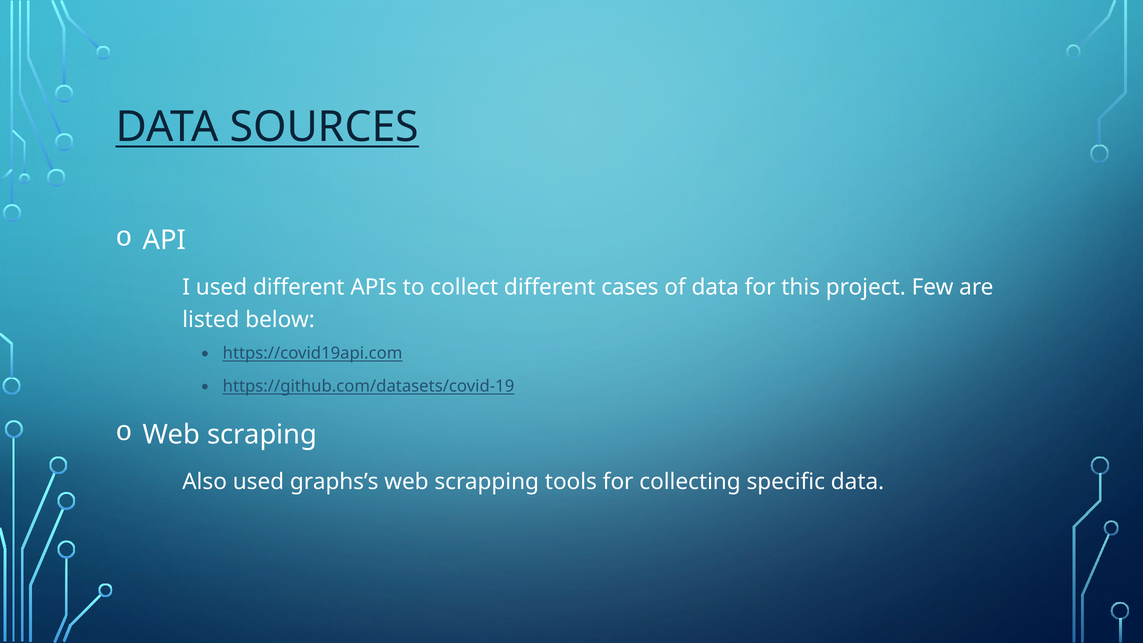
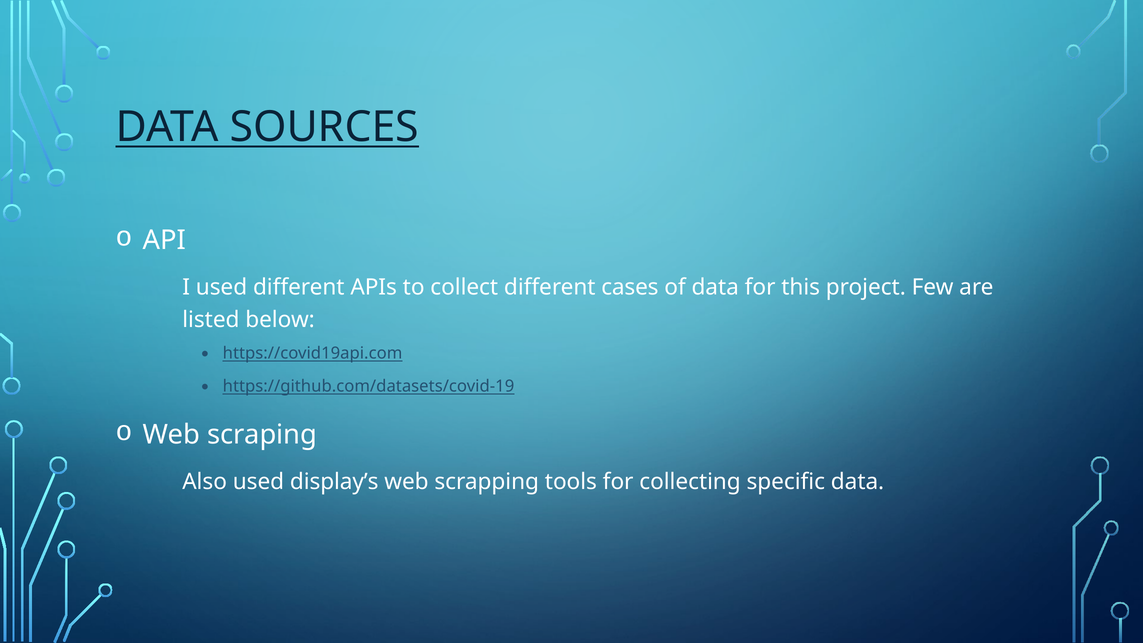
graphs’s: graphs’s -> display’s (334, 482)
